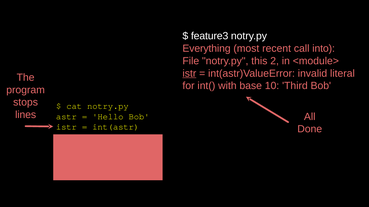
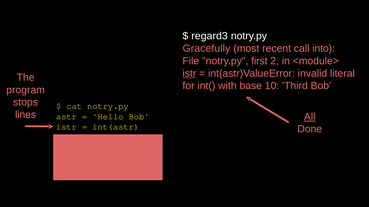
feature3: feature3 -> regard3 (210, 36)
Everything: Everything -> Gracefully (206, 49)
this: this -> first (259, 61)
All underline: none -> present (310, 117)
